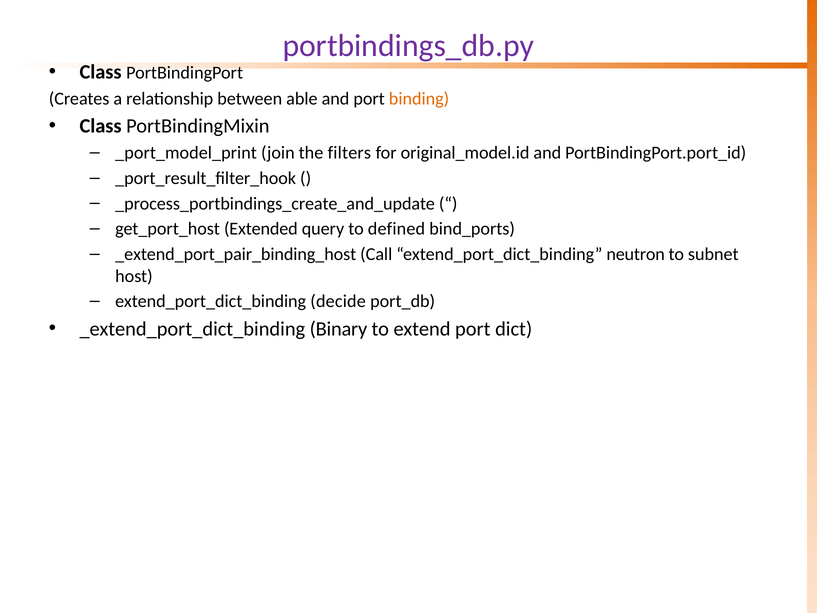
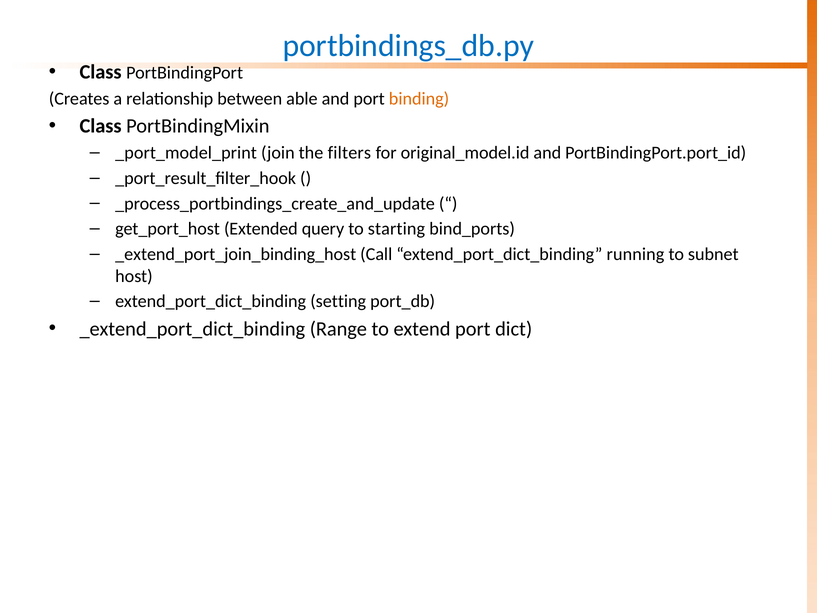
portbindings_db.py colour: purple -> blue (408, 46)
defined: defined -> starting (396, 229)
_extend_port_pair_binding_host: _extend_port_pair_binding_host -> _extend_port_join_binding_host (236, 254)
neutron: neutron -> running (635, 254)
decide: decide -> setting (338, 301)
Binary: Binary -> Range (338, 329)
